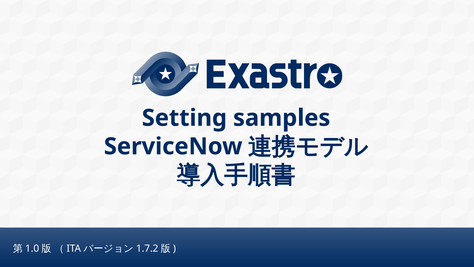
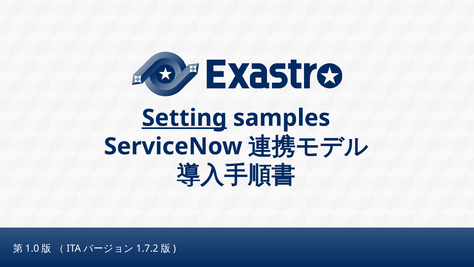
Setting underline: none -> present (184, 118)
